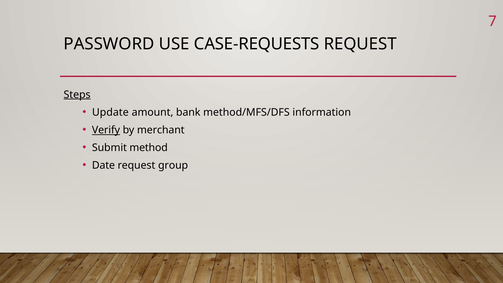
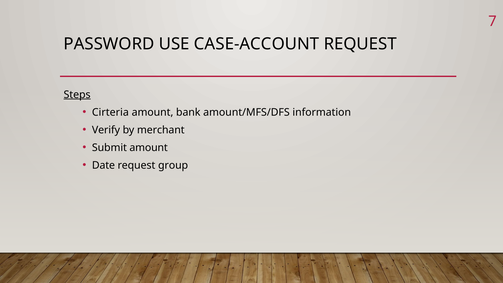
CASE-REQUESTS: CASE-REQUESTS -> CASE-ACCOUNT (257, 44)
Update: Update -> Cirteria (110, 112)
method/MFS/DFS: method/MFS/DFS -> amount/MFS/DFS (246, 112)
Verify underline: present -> none (106, 130)
Submit method: method -> amount (149, 148)
